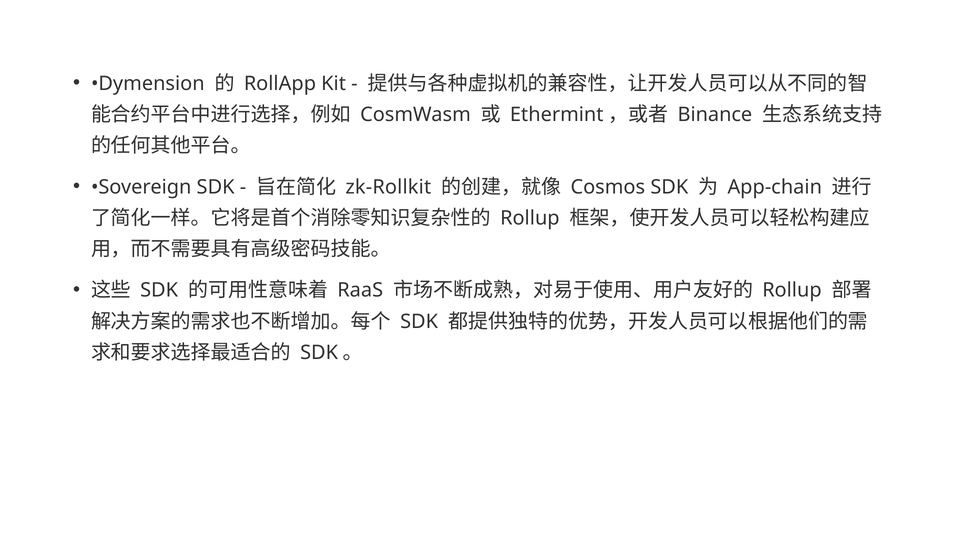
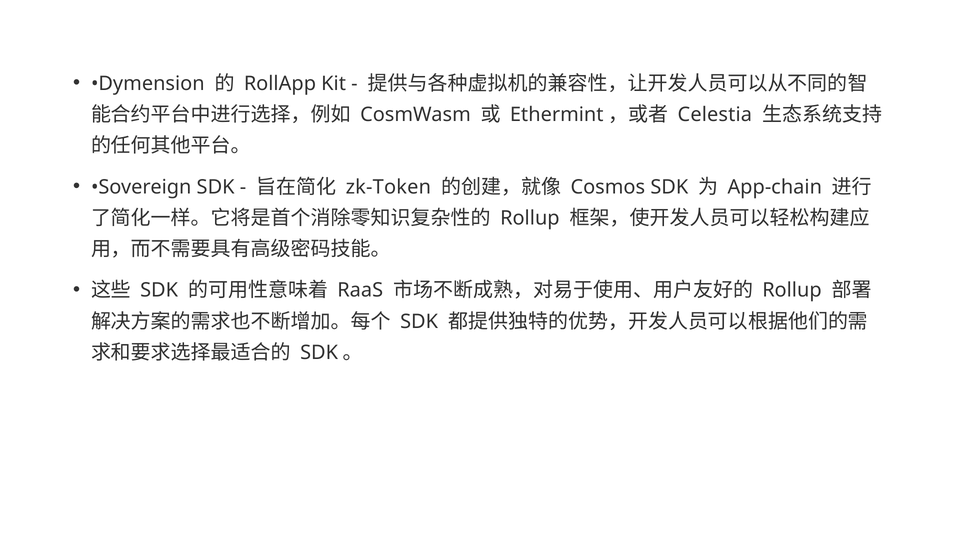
Binance: Binance -> Celestia (715, 115)
zk-Rollkit: zk-Rollkit -> zk-Token (388, 187)
